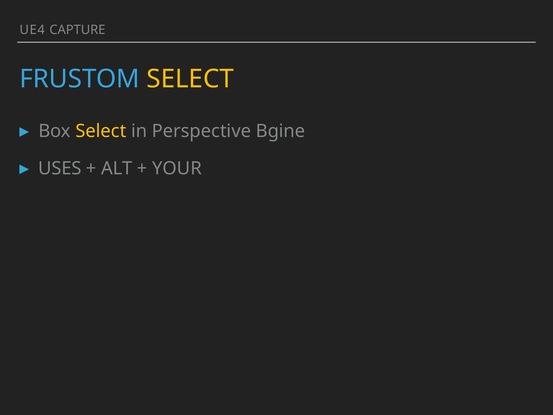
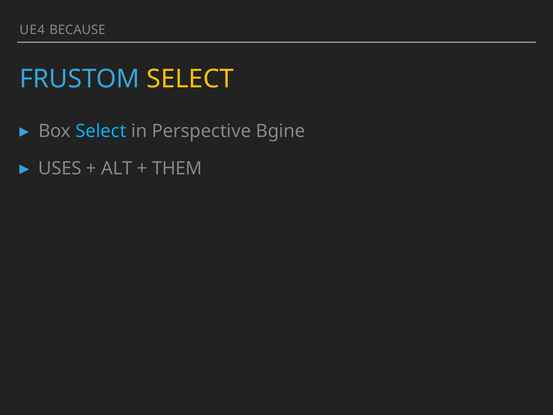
CAPTURE: CAPTURE -> BECAUSE (77, 30)
Select colour: yellow -> light blue (101, 131)
YOUR: YOUR -> THEM (177, 168)
